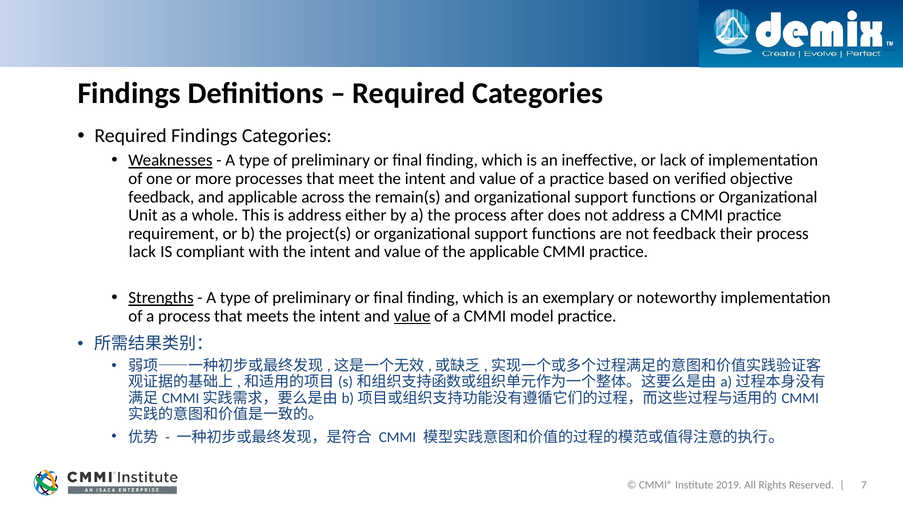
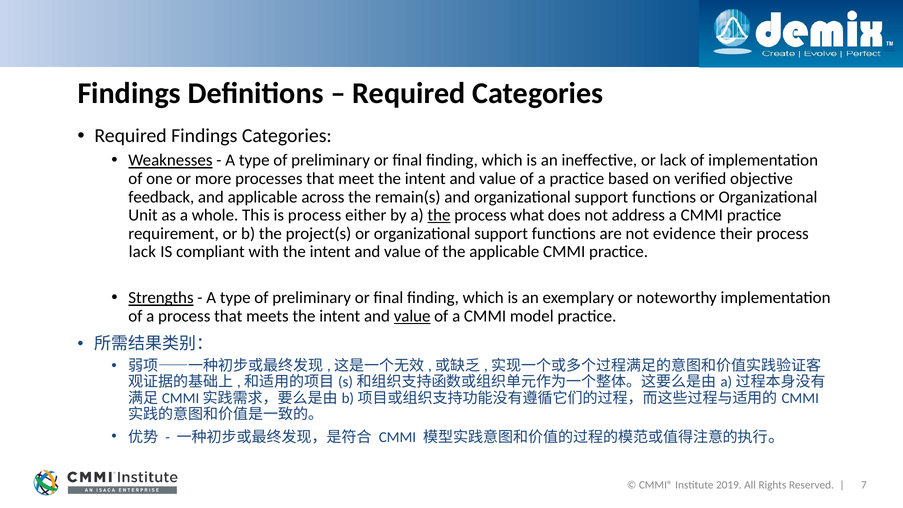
is address: address -> process (315, 215)
the underline: none -> present (439, 215)
after: after -> what (527, 215)
not feedback: feedback -> evidence (684, 234)
